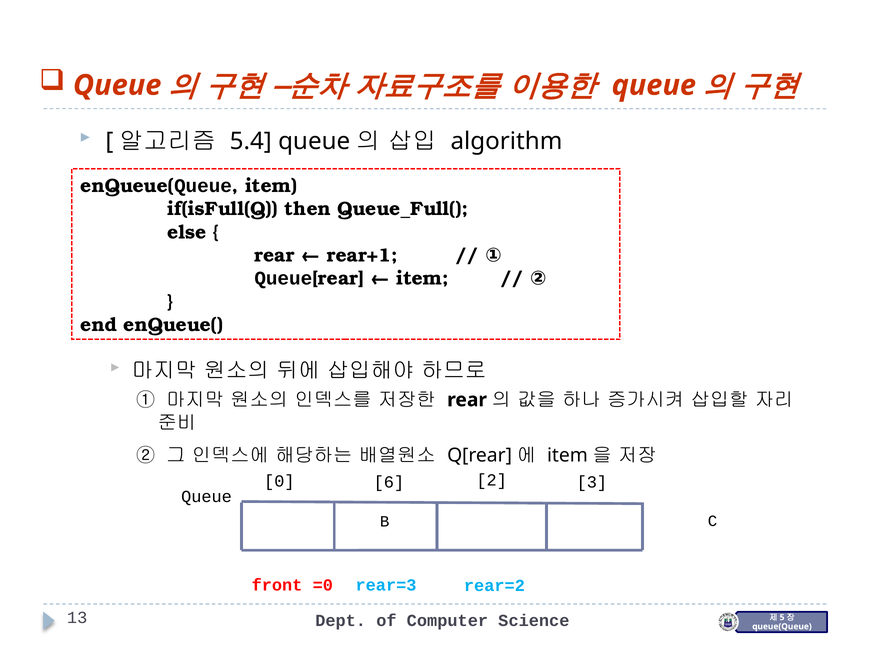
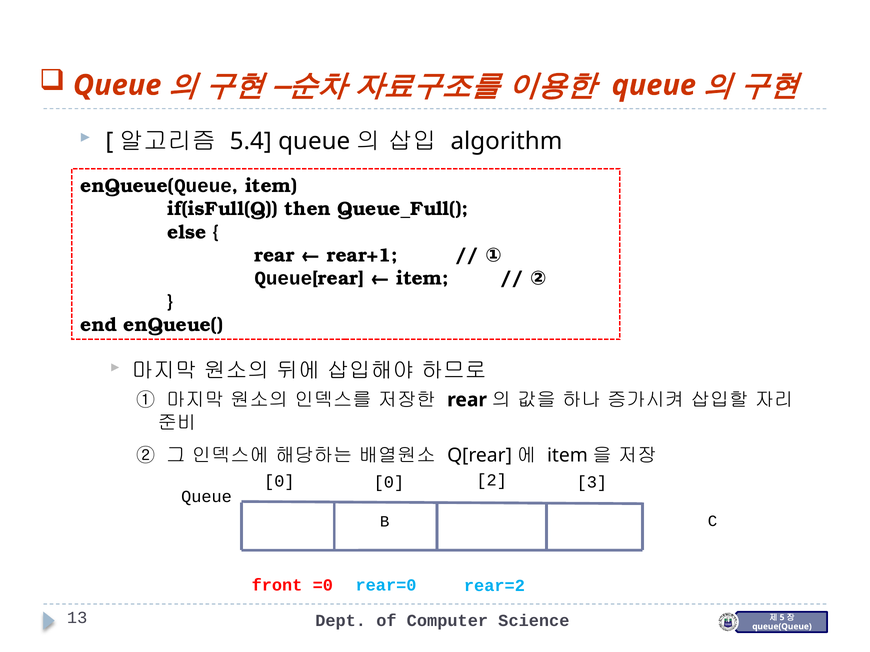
0 6: 6 -> 0 (389, 483)
rear=3: rear=3 -> rear=0 (386, 586)
